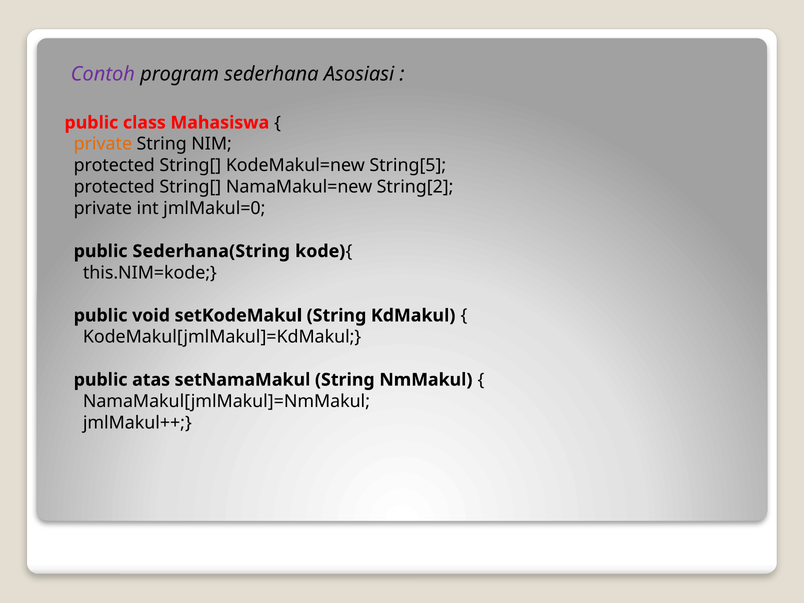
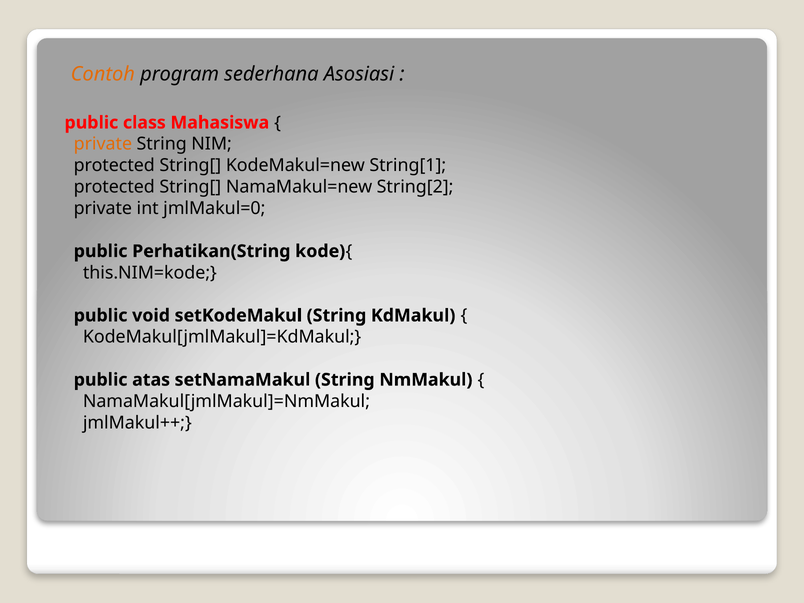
Contoh colour: purple -> orange (103, 74)
String[5: String[5 -> String[1 (408, 166)
Sederhana(String: Sederhana(String -> Perhatikan(String (211, 251)
